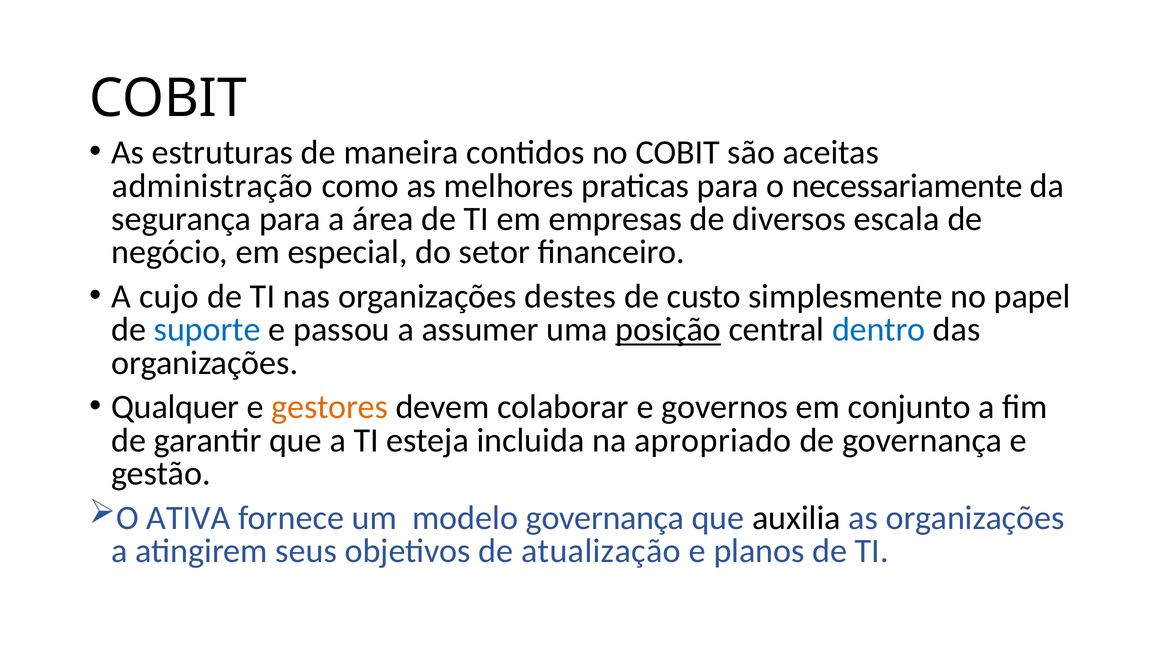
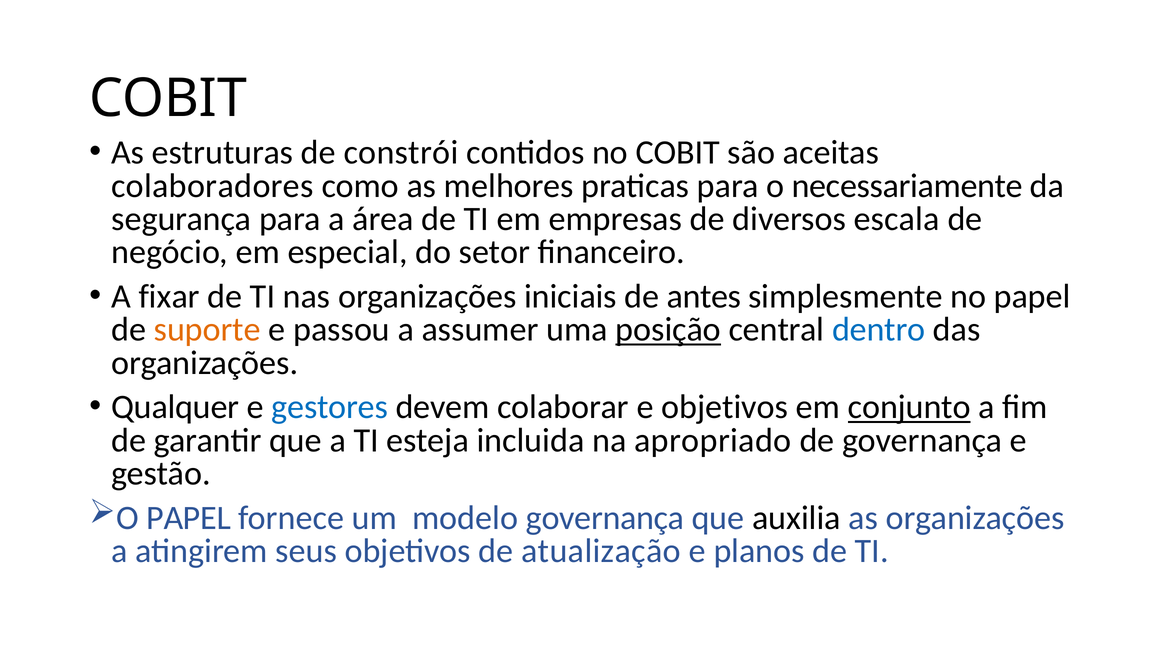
maneira: maneira -> constrói (401, 152)
administração: administração -> colaboradores (212, 186)
cujo: cujo -> fixar (169, 296)
destes: destes -> iniciais (571, 296)
custo: custo -> antes (704, 296)
suporte colour: blue -> orange (207, 330)
gestores colour: orange -> blue (330, 407)
e governos: governos -> objetivos (725, 407)
conjunto underline: none -> present (909, 407)
O ATIVA: ATIVA -> PAPEL (189, 518)
